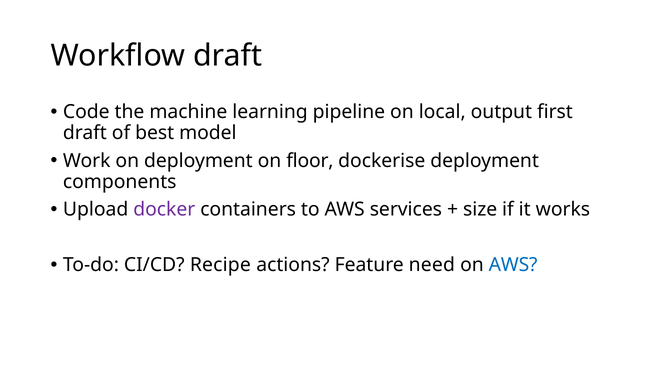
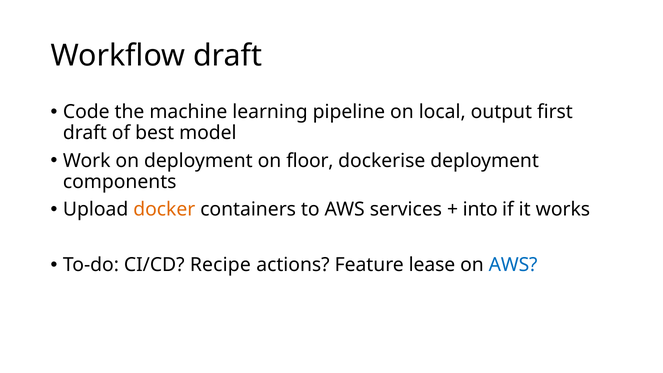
docker colour: purple -> orange (164, 209)
size: size -> into (480, 209)
need: need -> lease (432, 265)
